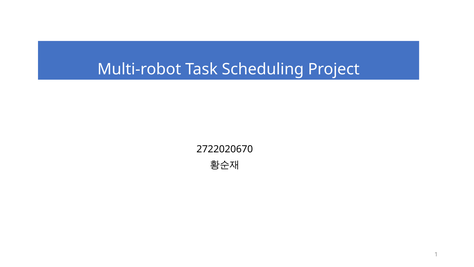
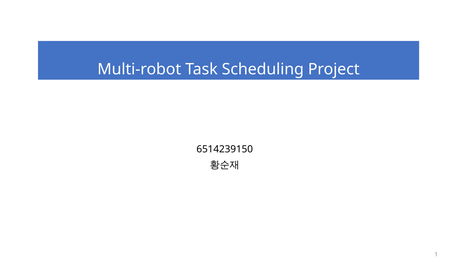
2722020670: 2722020670 -> 6514239150 (225, 149)
